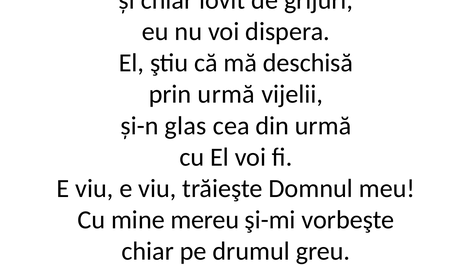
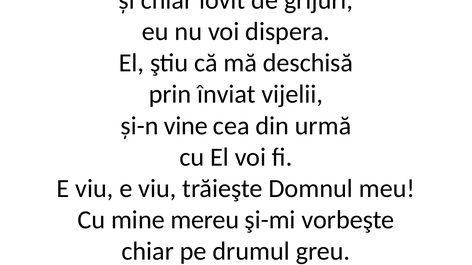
prin urmă: urmă -> înviat (226, 94)
glas: glas -> vine (186, 126)
